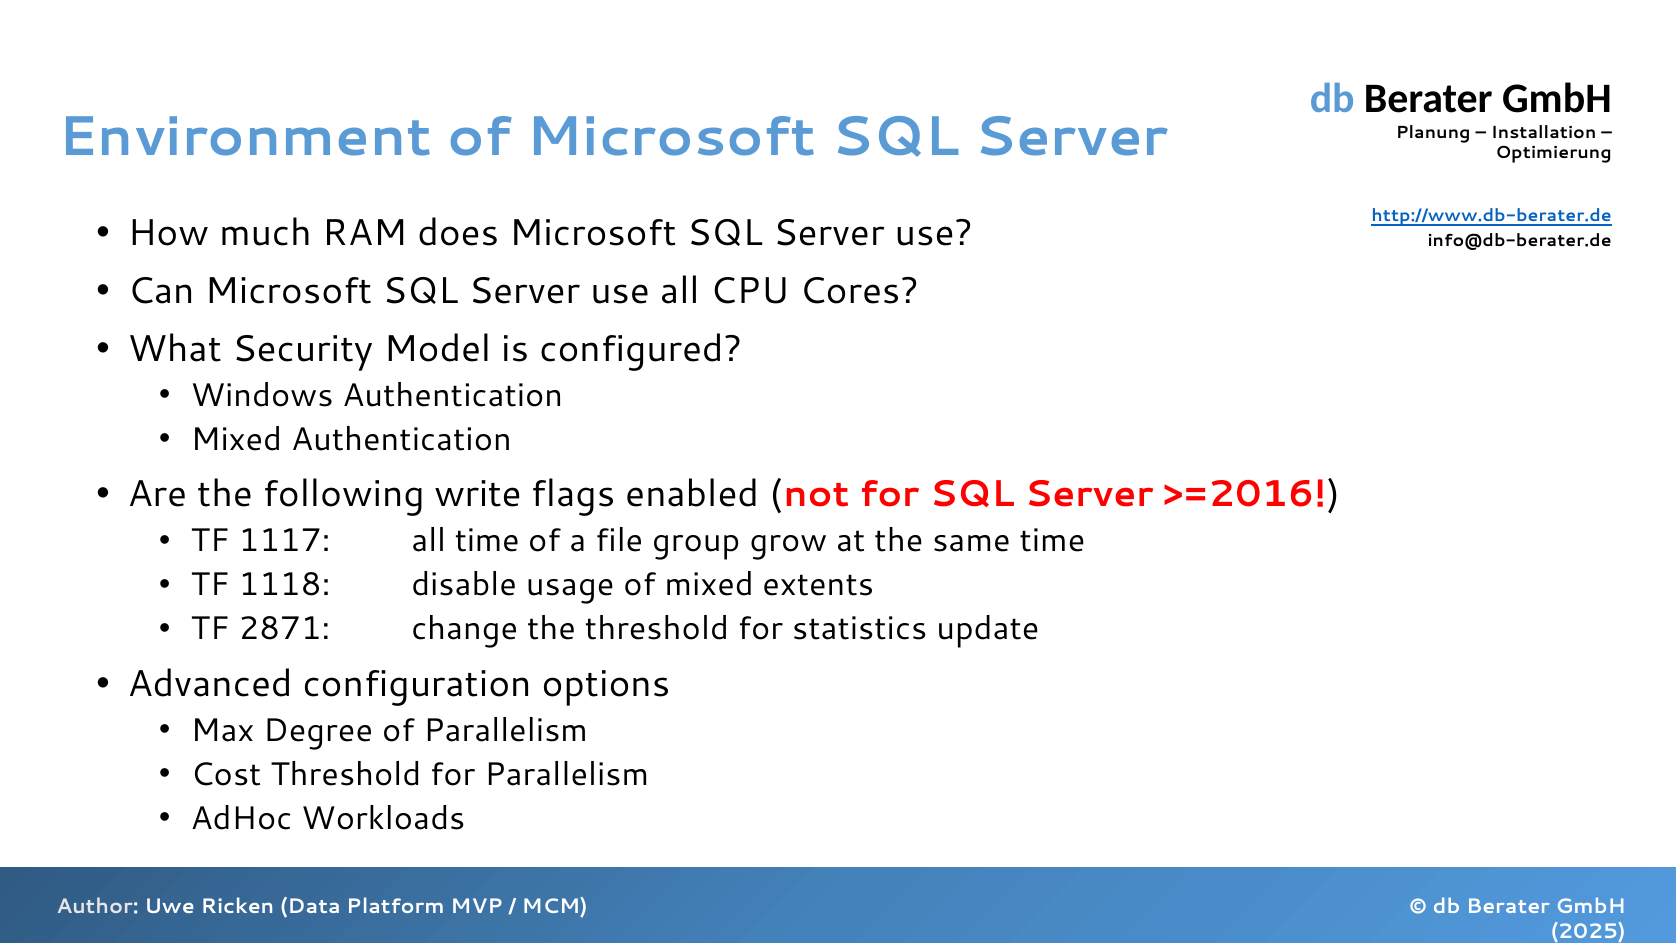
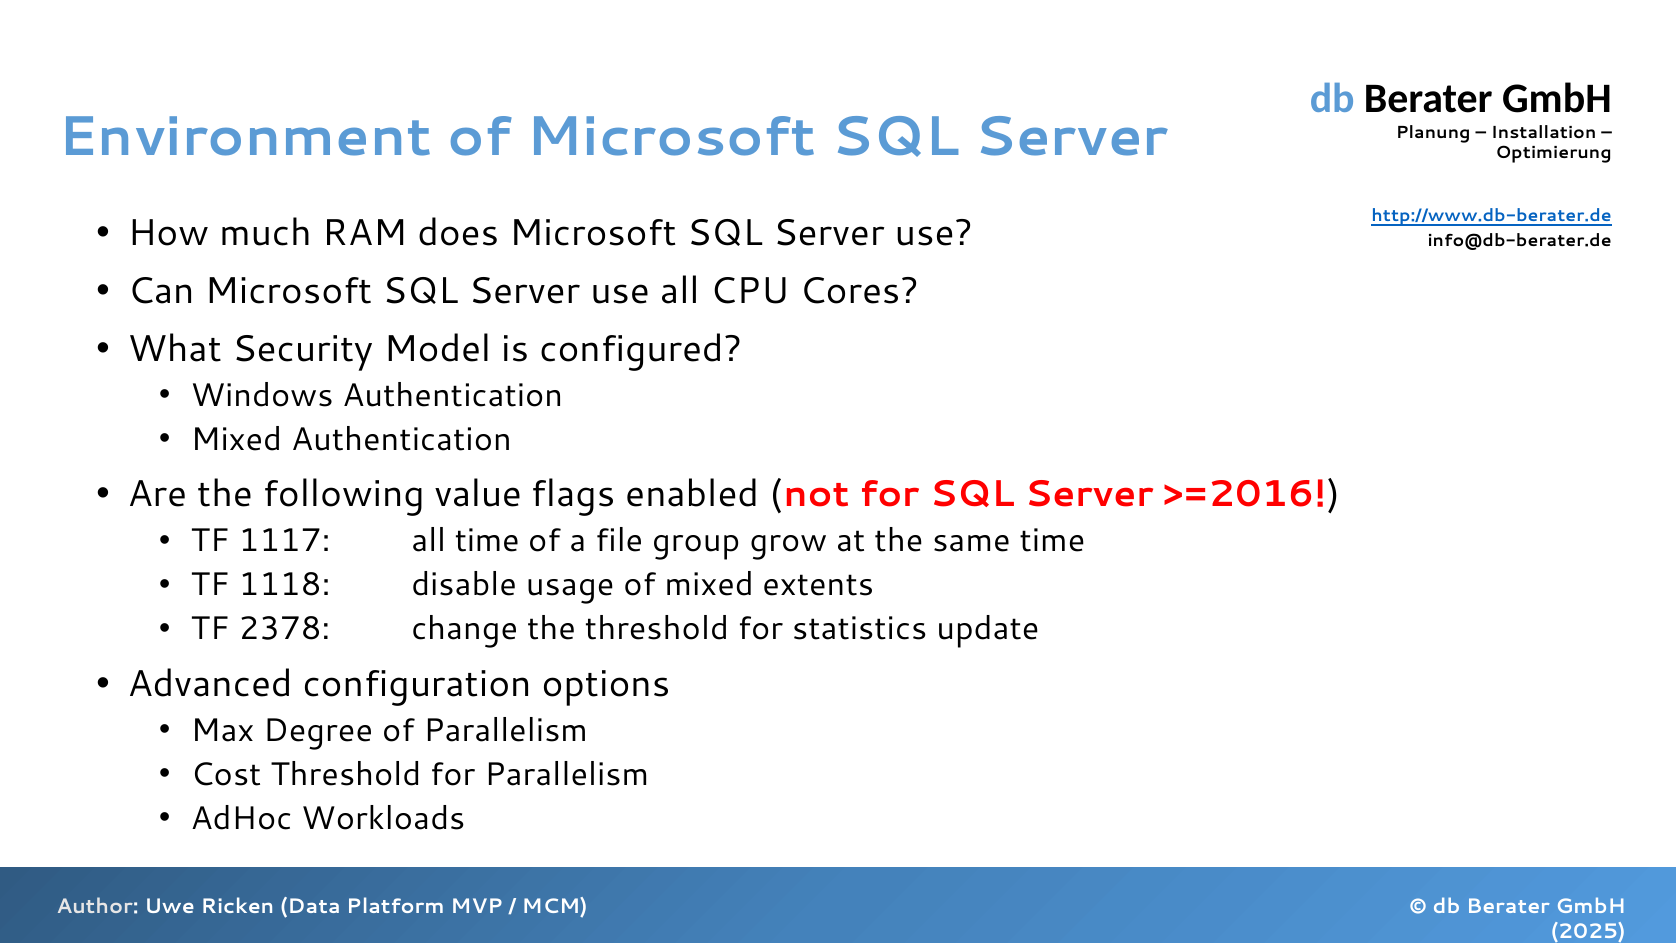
write: write -> value (478, 494)
2871: 2871 -> 2378 (285, 629)
